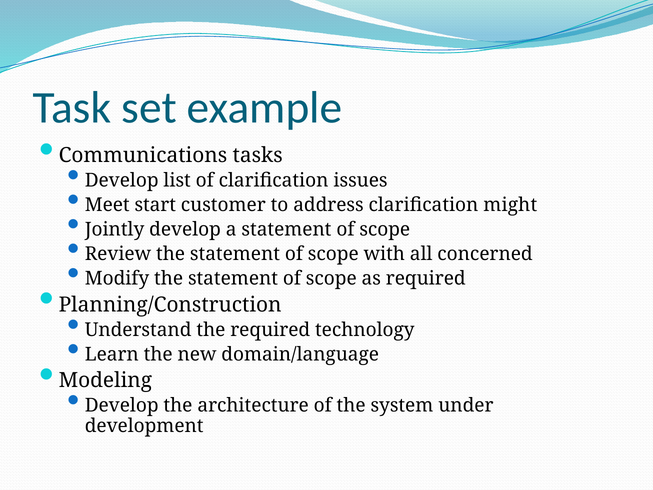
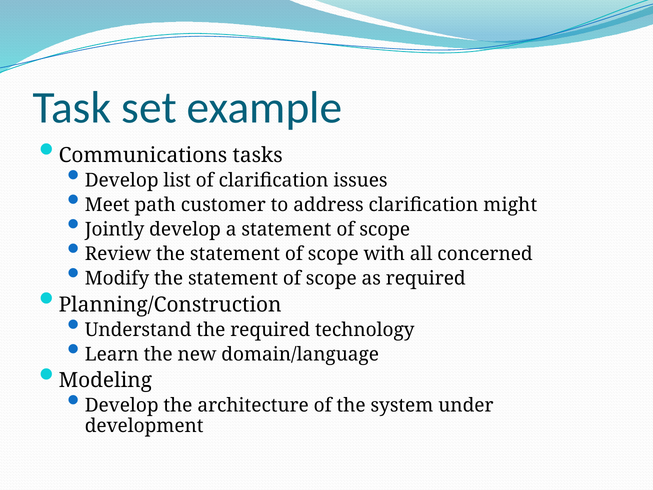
start: start -> path (155, 205)
